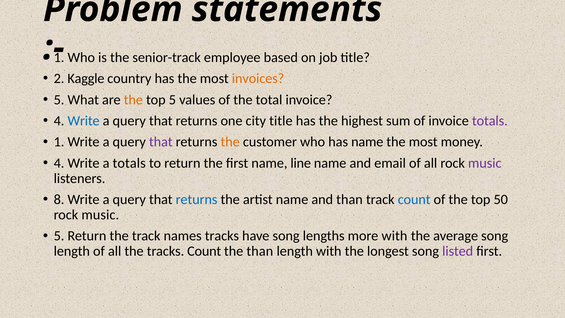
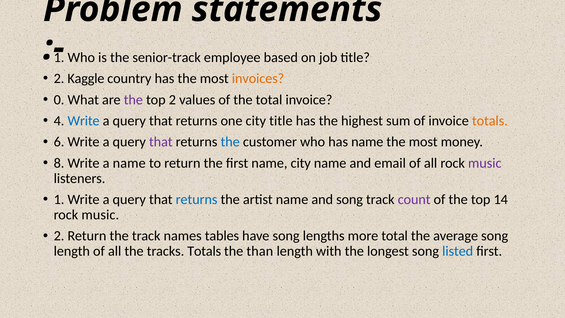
5: 5 -> 0 (59, 100)
the colour: orange -> purple (133, 100)
top 5: 5 -> 2 (172, 100)
totals colour: purple -> orange (490, 121)
1: 1 -> 6 (59, 142)
the colour: orange -> blue (230, 142)
4: 4 -> 8 (59, 163)
a totals: totals -> name (129, 163)
name line: line -> city (301, 163)
8: 8 -> 1 (59, 199)
and than: than -> song (350, 199)
count colour: blue -> purple (414, 199)
50: 50 -> 14 (501, 199)
5: 5 -> 2 (59, 236)
names tracks: tracks -> tables (222, 236)
more with: with -> total (395, 236)
tracks Count: Count -> Totals (204, 251)
listed colour: purple -> blue (458, 251)
